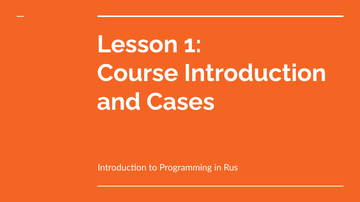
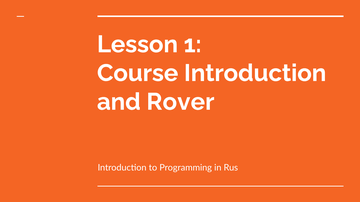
Cases: Cases -> Rover (180, 102)
